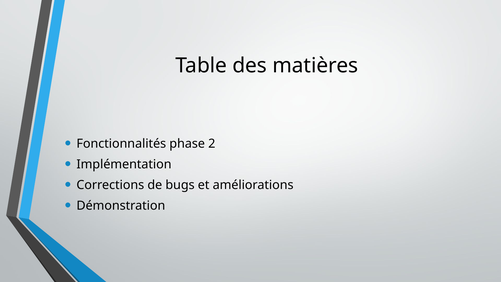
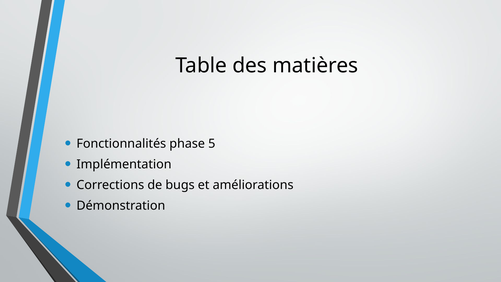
2: 2 -> 5 (212, 144)
